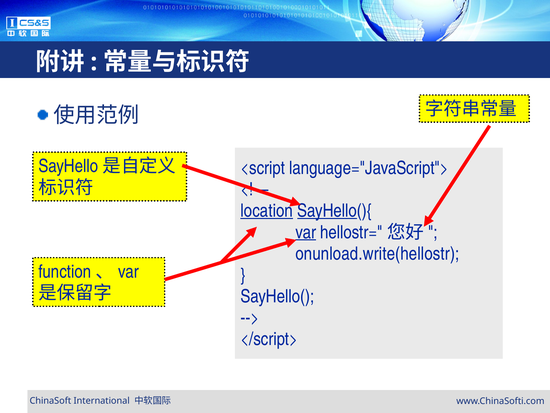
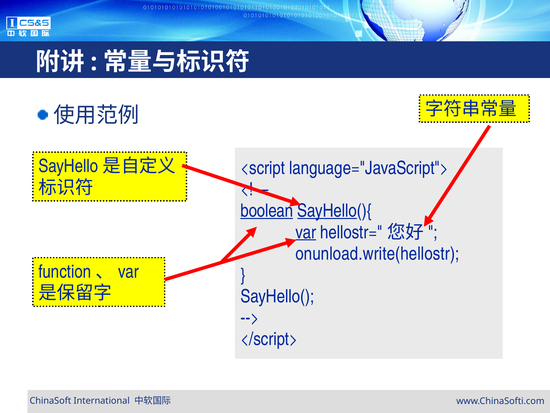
location: location -> boolean (267, 211)
